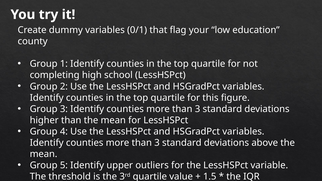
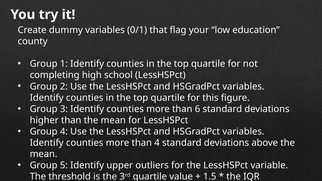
3: 3 -> 6 (198, 109)
3: 3 -> 4 (157, 143)
